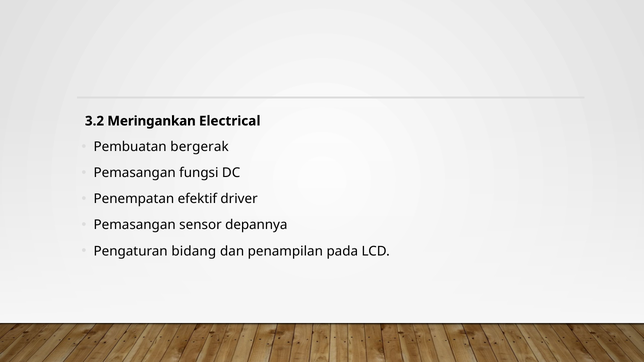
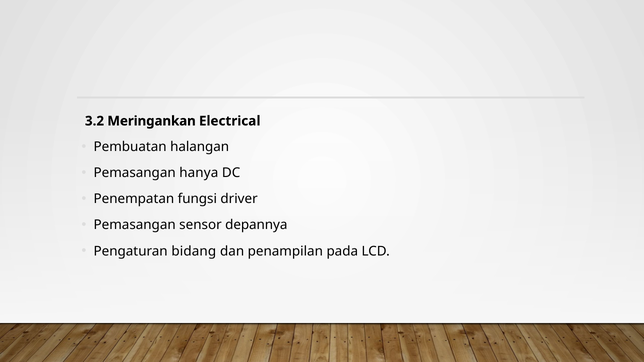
bergerak: bergerak -> halangan (200, 147)
fungsi: fungsi -> hanya (199, 173)
efektif: efektif -> fungsi (197, 199)
